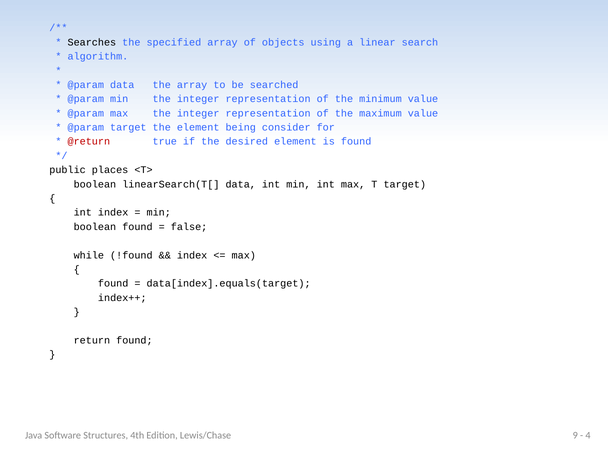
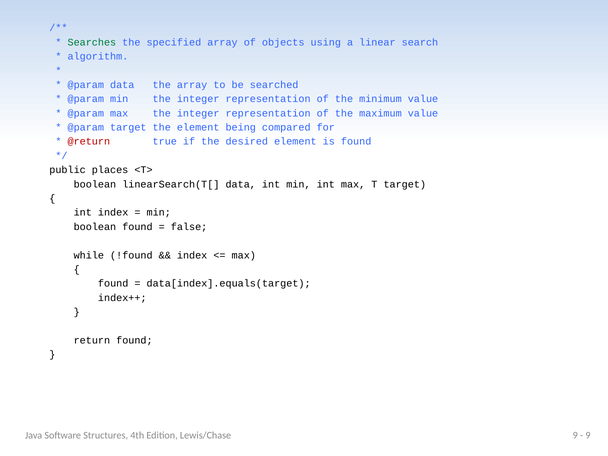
Searches colour: black -> green (92, 42)
consider: consider -> compared (286, 127)
4: 4 -> 9 (588, 435)
